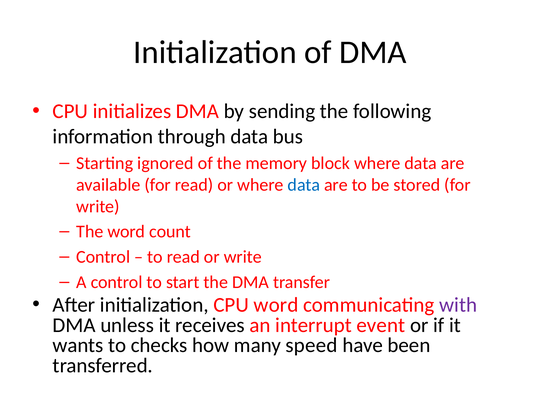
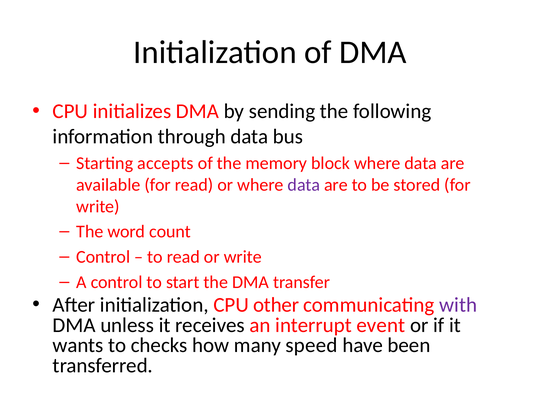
ignored: ignored -> accepts (165, 163)
data colour: blue -> purple (304, 185)
CPU word: word -> other (276, 305)
